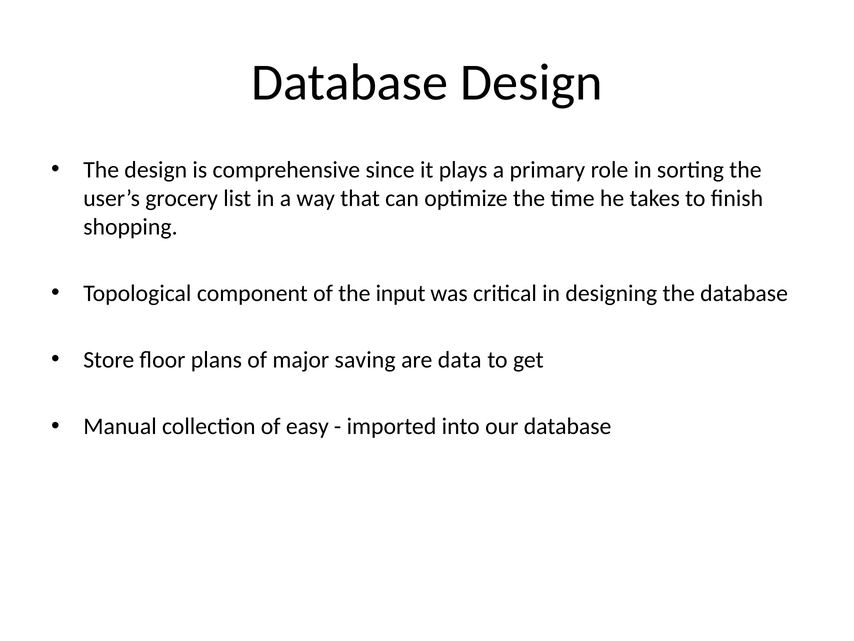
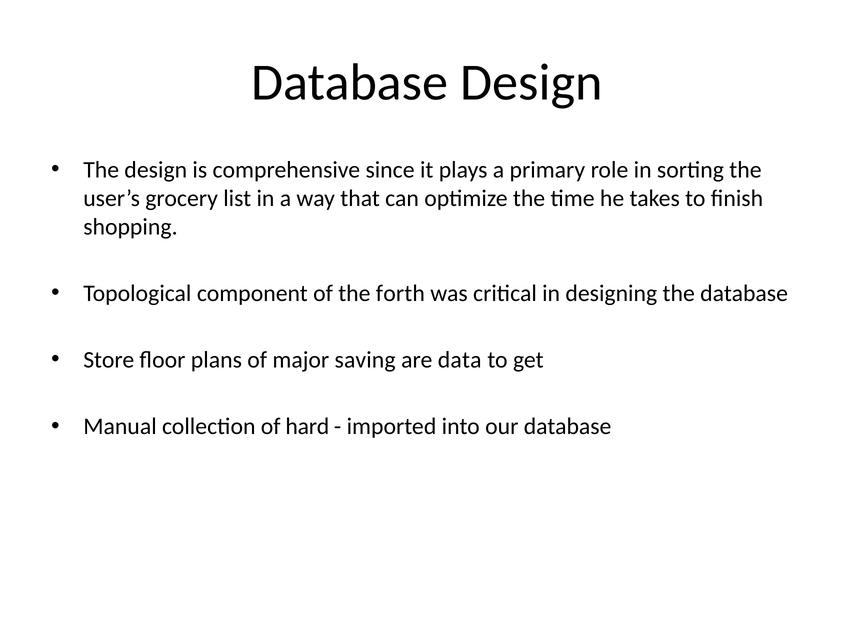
input: input -> forth (400, 293)
easy: easy -> hard (307, 426)
